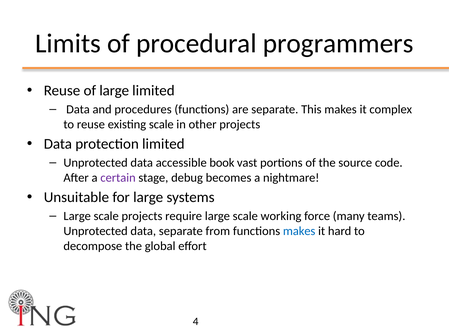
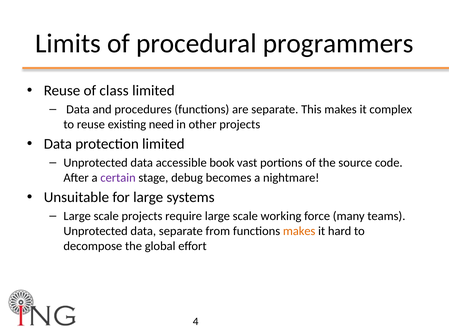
of large: large -> class (114, 91)
existing scale: scale -> need (161, 125)
makes colour: blue -> orange (299, 231)
